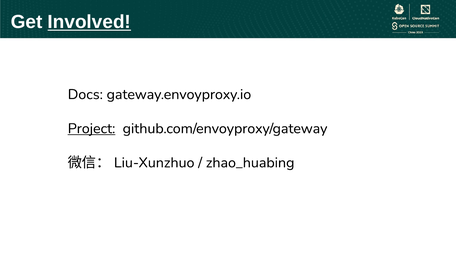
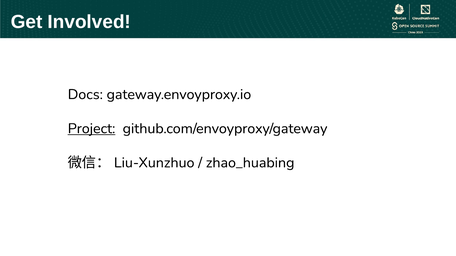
Involved underline: present -> none (89, 22)
